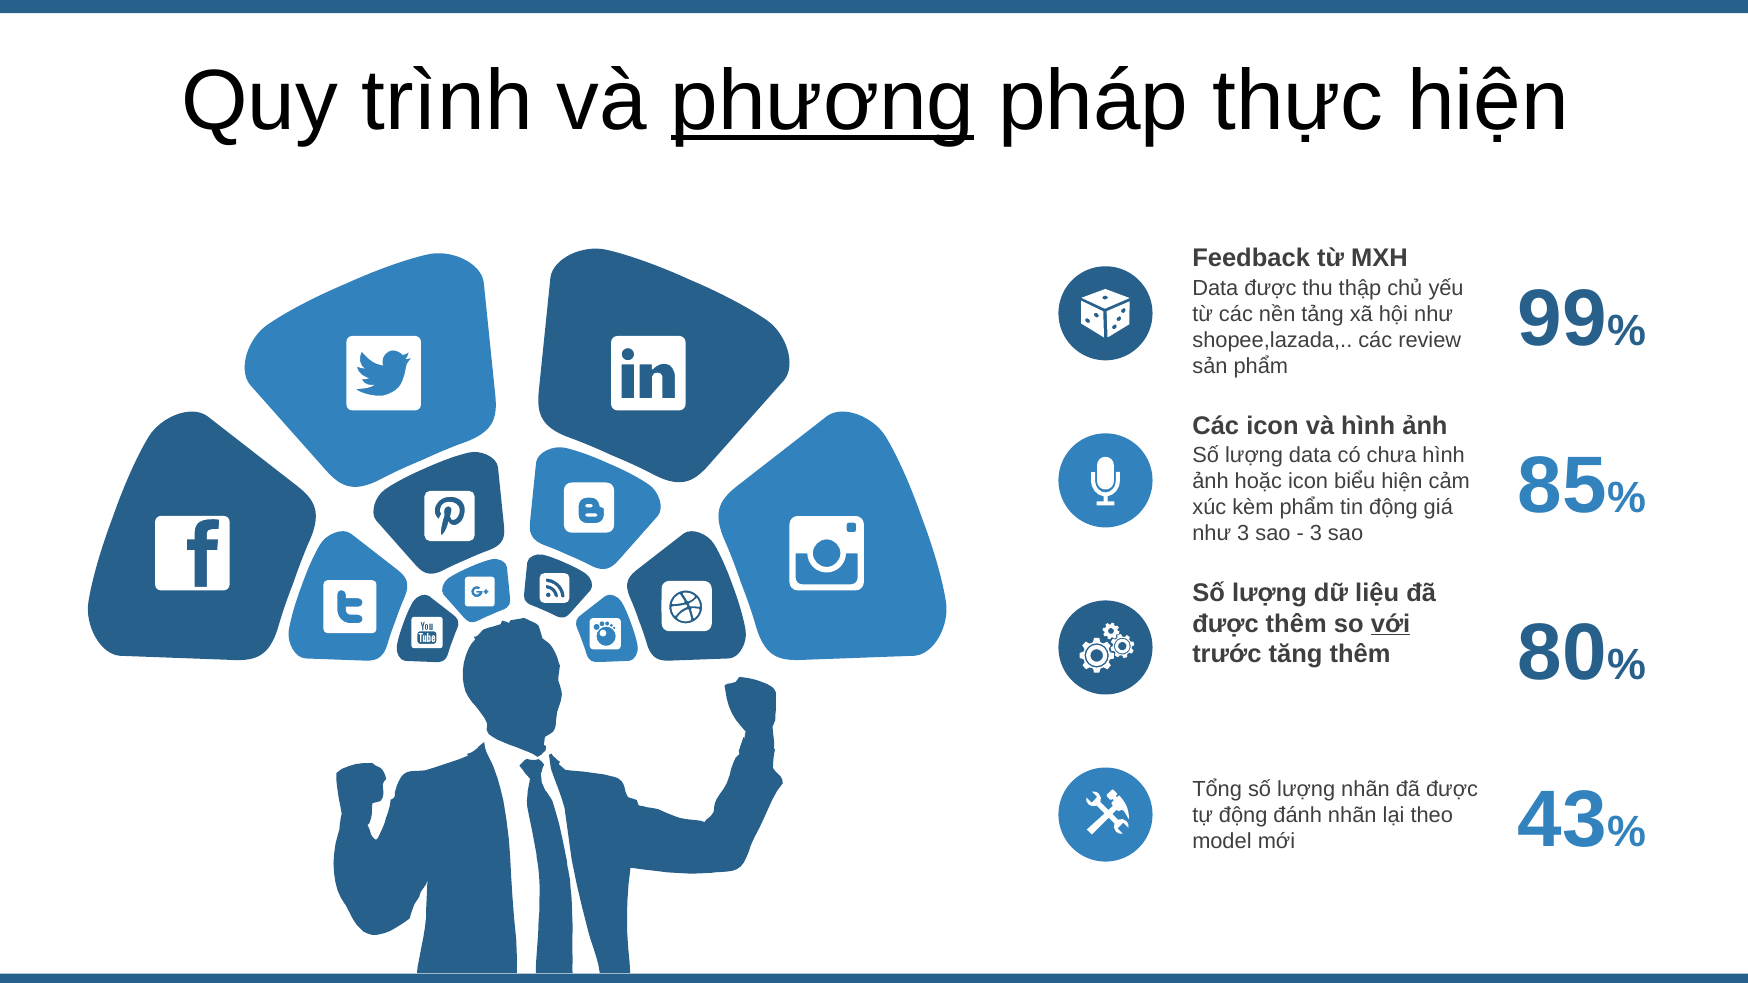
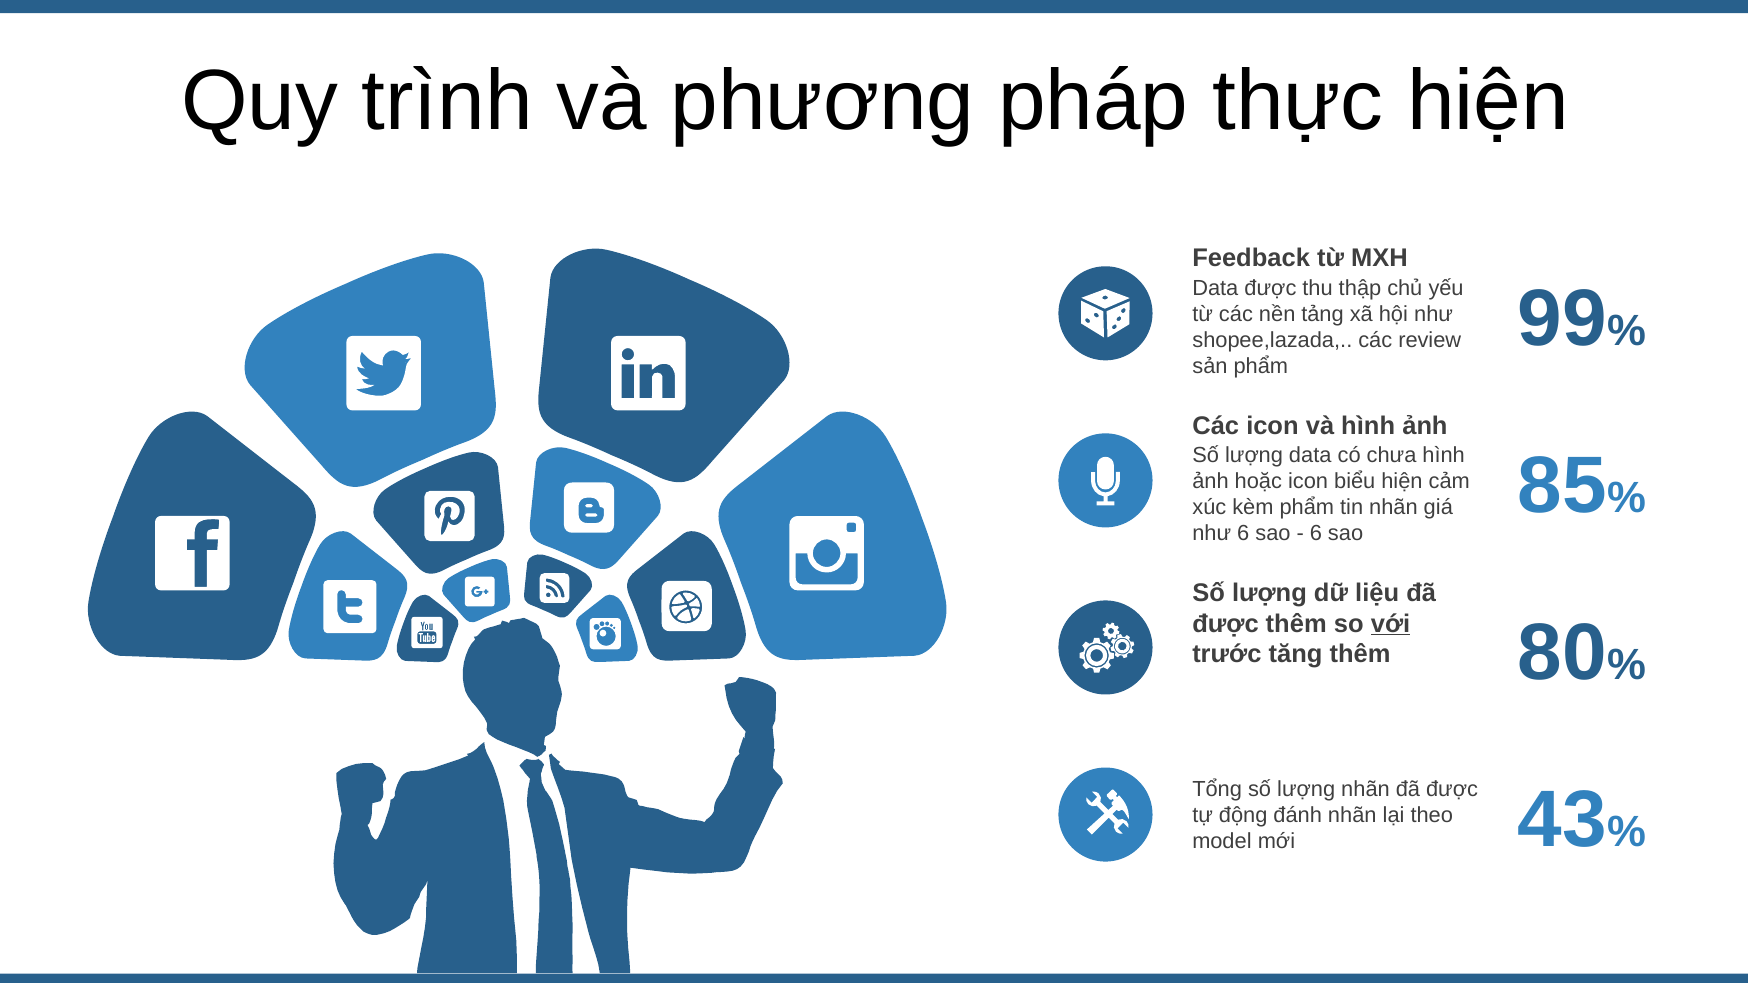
phương underline: present -> none (823, 101)
tin động: động -> nhãn (1393, 507)
như 3: 3 -> 6 (1243, 534)
3: 3 -> 6 (1316, 534)
